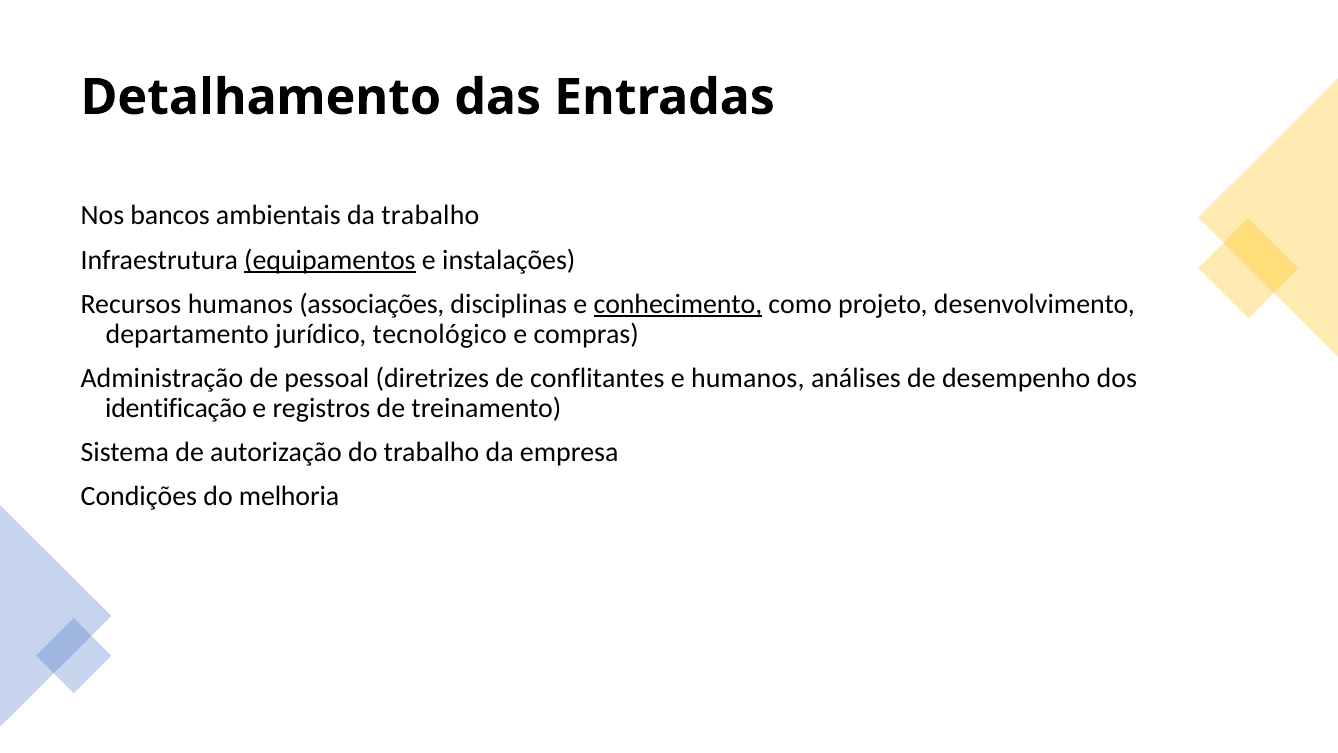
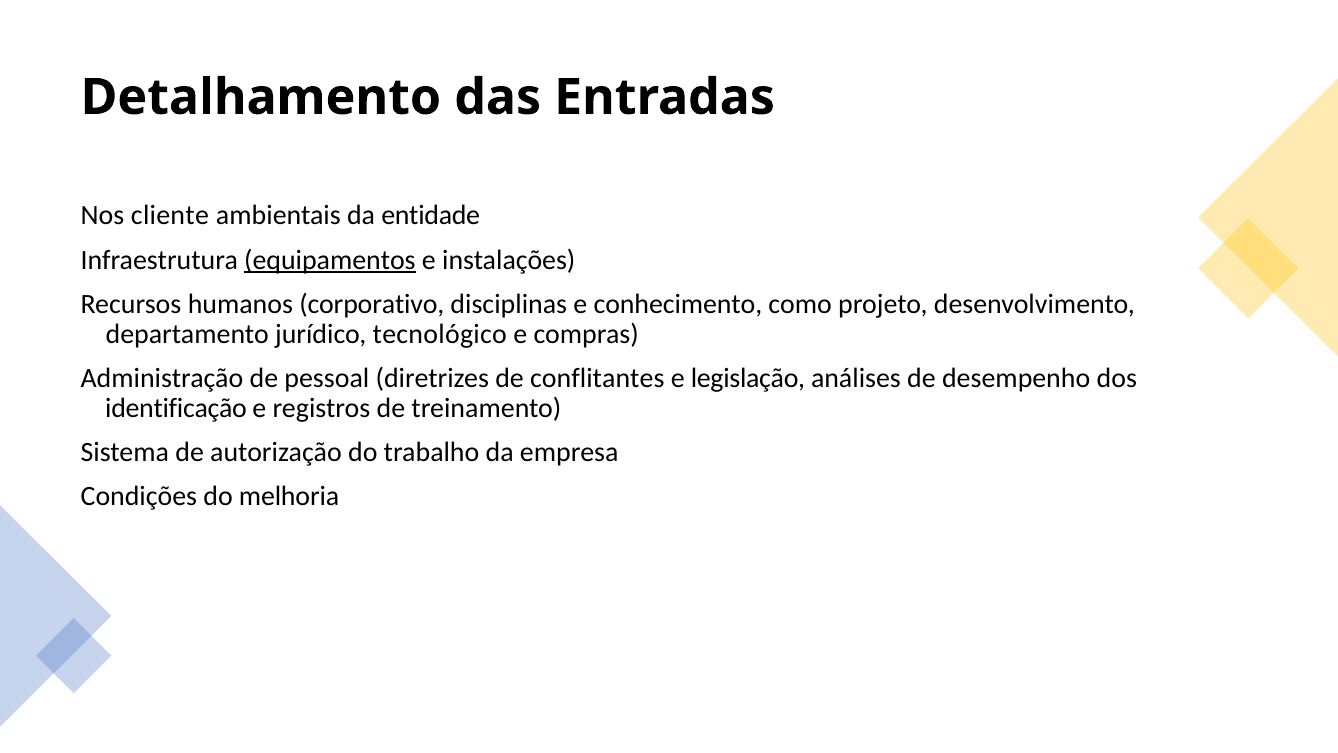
bancos: bancos -> cliente (170, 216)
da trabalho: trabalho -> entidade (431, 216)
associações: associações -> corporativo (372, 304)
conhecimento underline: present -> none (678, 304)
e humanos: humanos -> legislação (748, 378)
